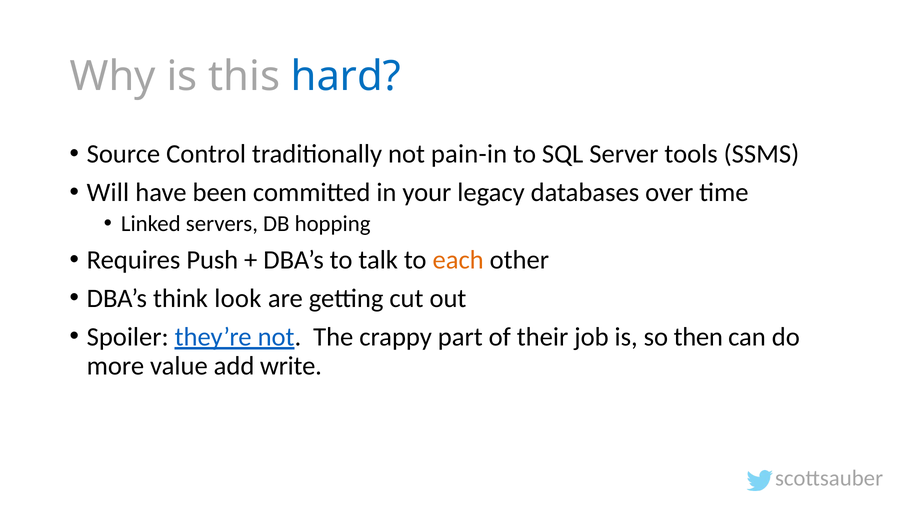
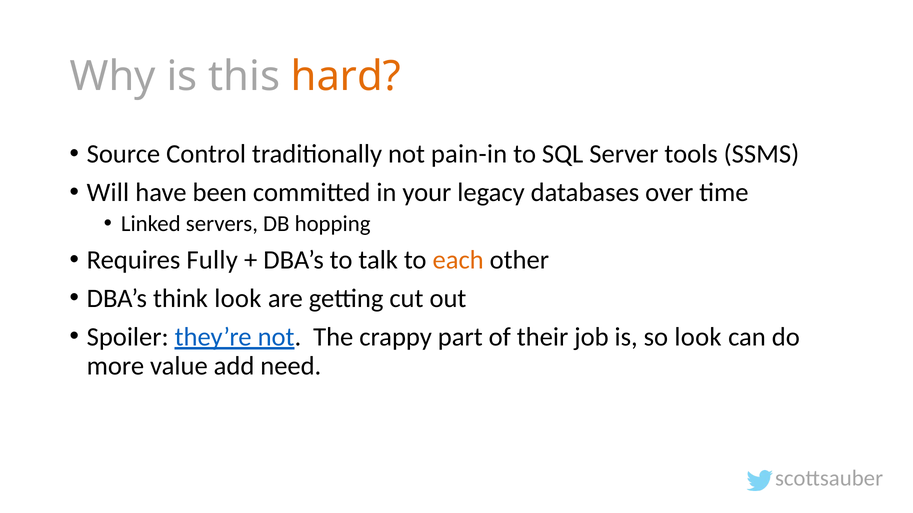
hard colour: blue -> orange (346, 77)
Push: Push -> Fully (212, 260)
so then: then -> look (698, 337)
write: write -> need (291, 366)
